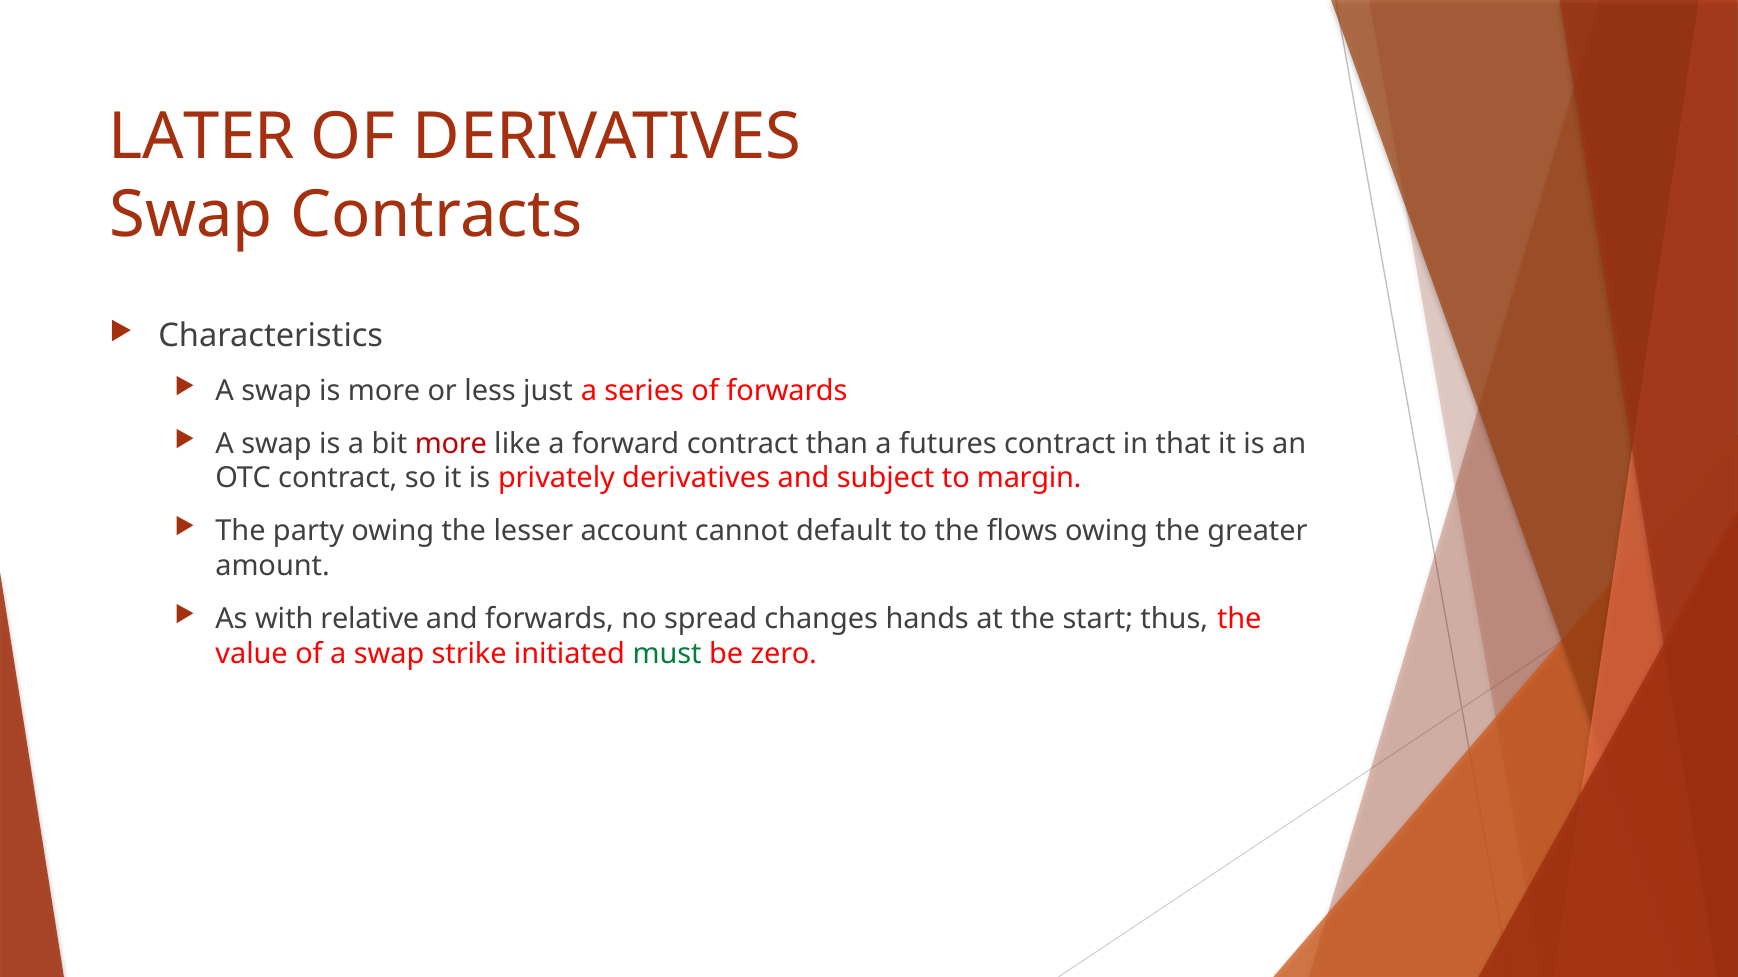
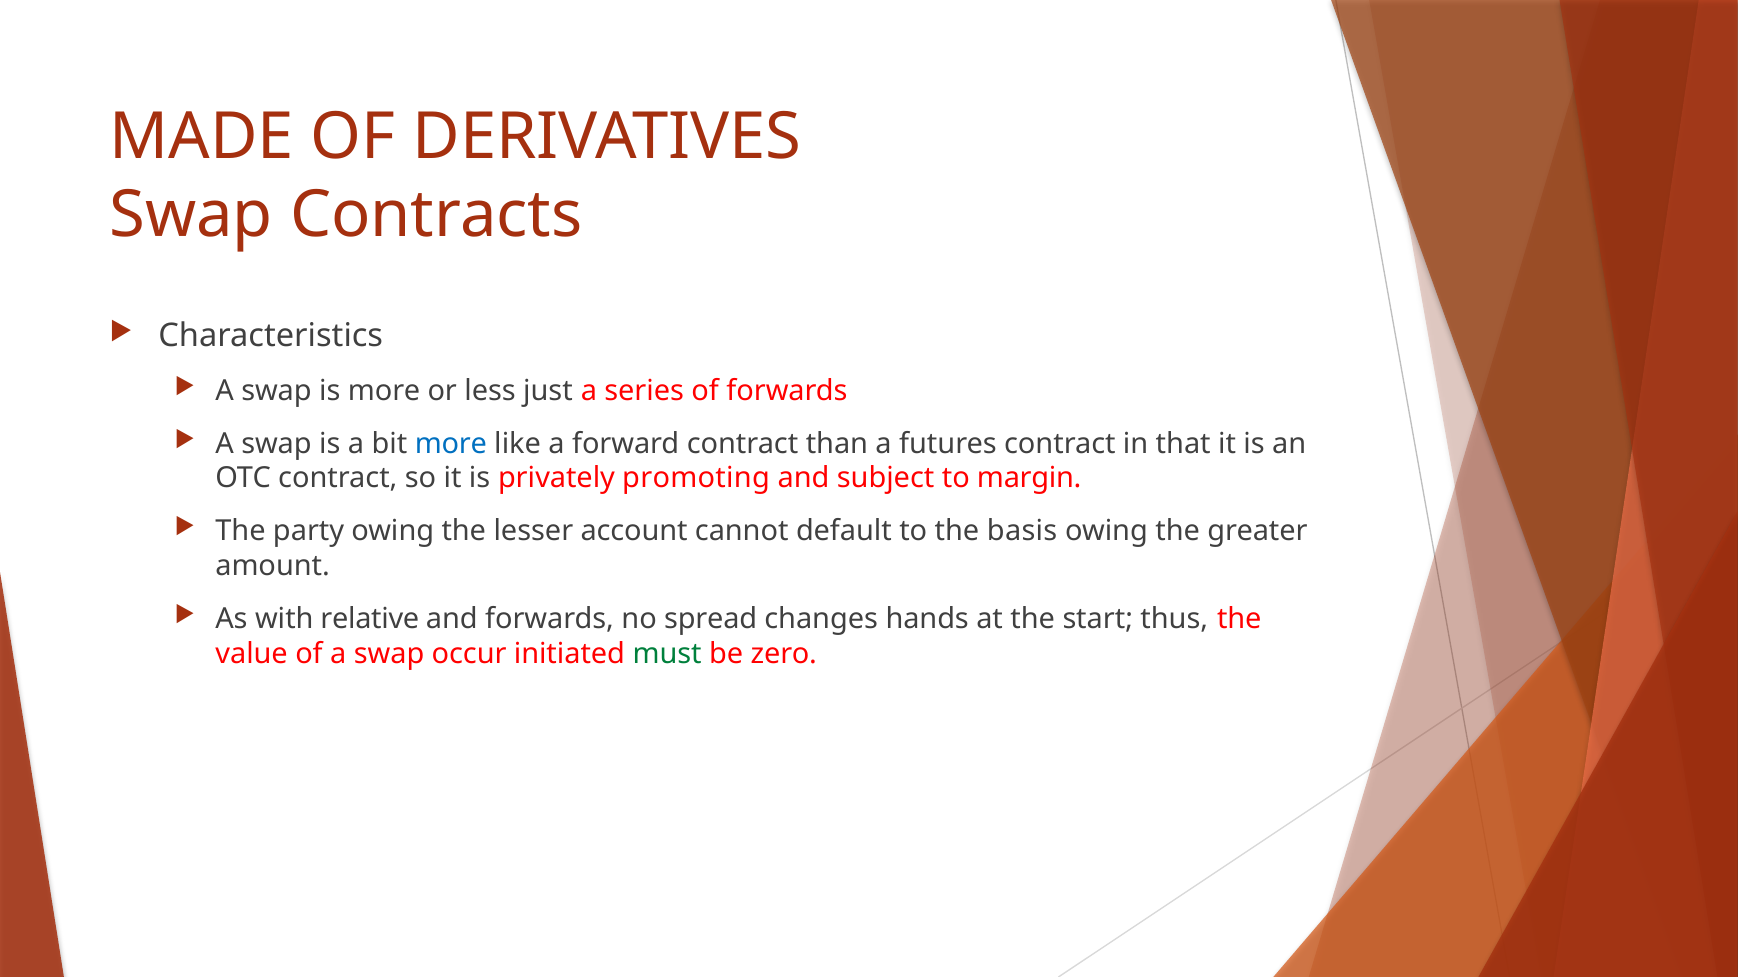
LATER: LATER -> MADE (202, 137)
more colour: red -> blue (451, 444)
privately derivatives: derivatives -> promoting (696, 479)
flows: flows -> basis (1022, 532)
strike: strike -> occur (469, 654)
